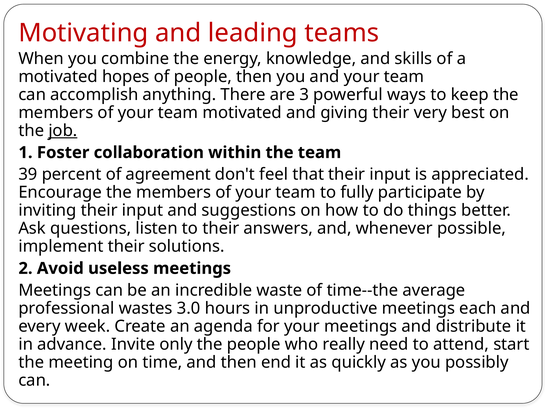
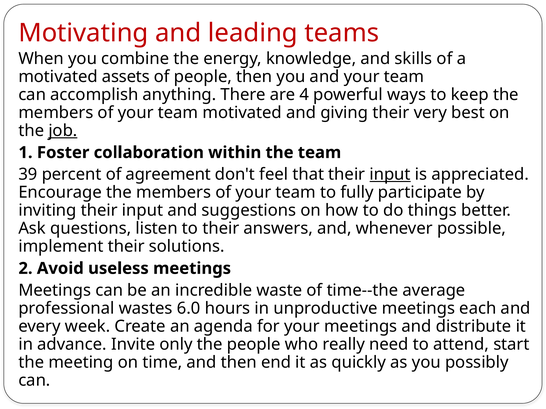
hopes: hopes -> assets (126, 77)
3: 3 -> 4 (304, 95)
input underline: none -> present (390, 175)
3.0: 3.0 -> 6.0 (189, 309)
